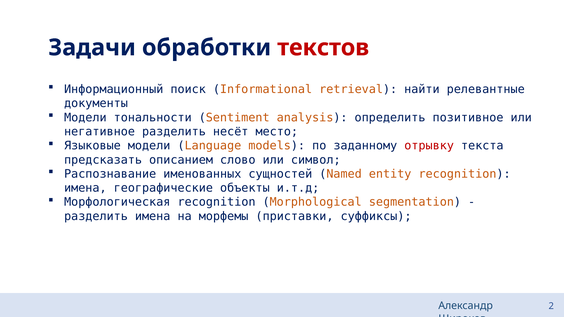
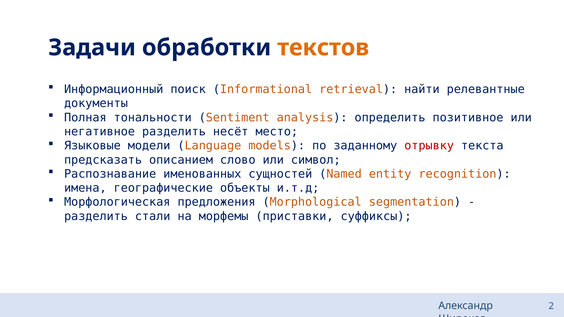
текстов colour: red -> orange (323, 48)
Модели: Модели -> Полная (85, 118)
Морфологическая recognition: recognition -> предложения (217, 202)
разделить имена: имена -> стали (153, 216)
